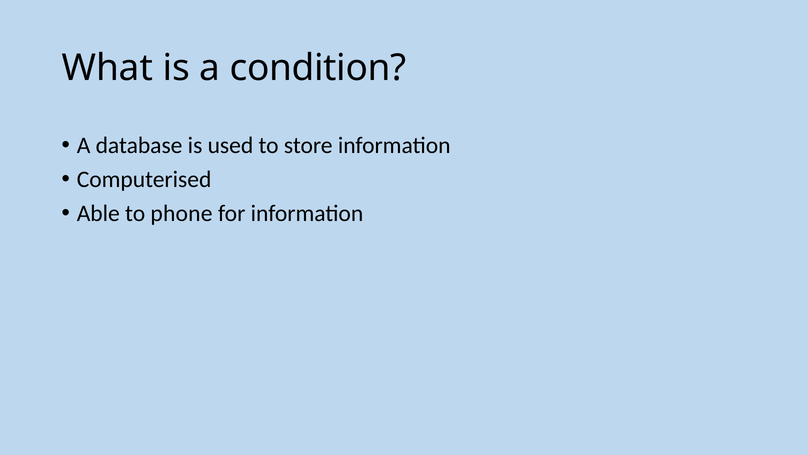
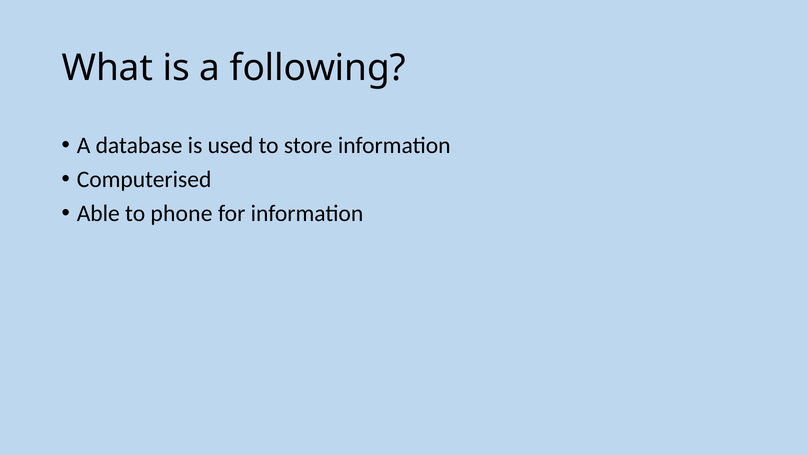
condition: condition -> following (318, 68)
